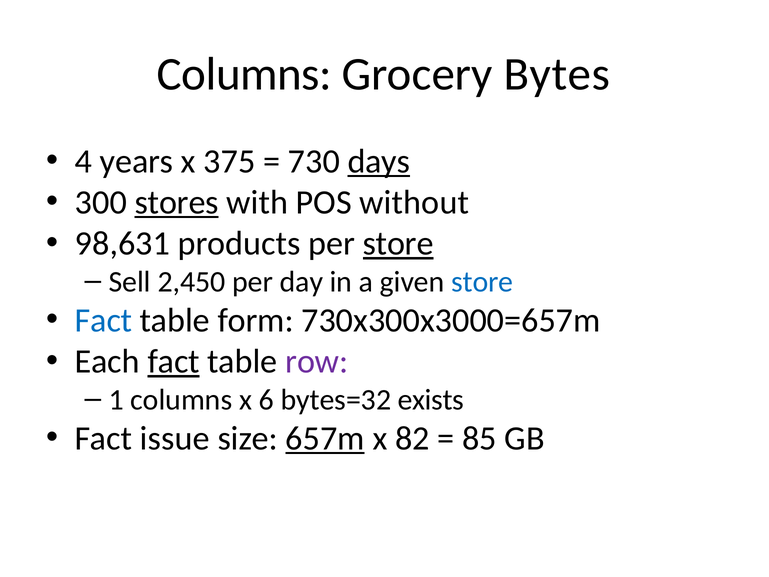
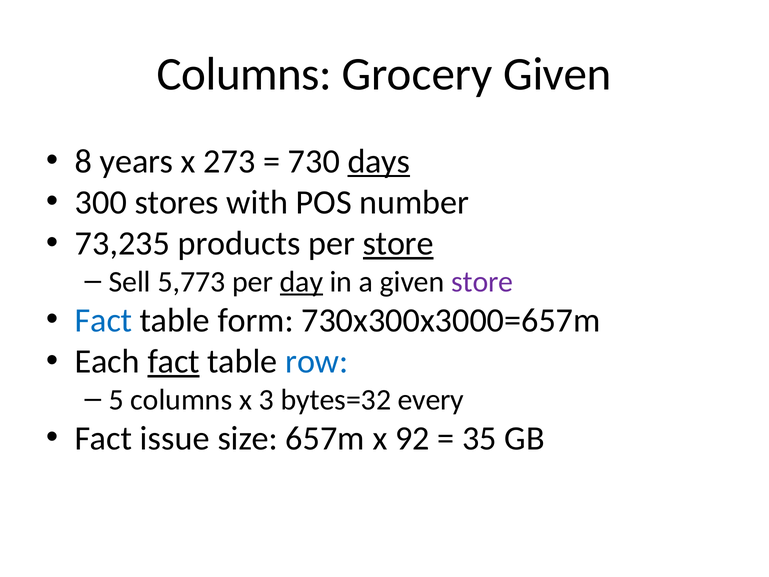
Grocery Bytes: Bytes -> Given (557, 74)
4: 4 -> 8 (84, 161)
375: 375 -> 273 (229, 161)
stores underline: present -> none (177, 202)
without: without -> number (414, 202)
98,631: 98,631 -> 73,235 (123, 243)
2,450: 2,450 -> 5,773 (192, 282)
day underline: none -> present (302, 282)
store colour: blue -> purple (482, 282)
row colour: purple -> blue (317, 361)
1: 1 -> 5 (116, 399)
6: 6 -> 3 (266, 399)
exists: exists -> every (431, 399)
657m underline: present -> none (325, 438)
82: 82 -> 92 (412, 438)
85: 85 -> 35 (479, 438)
